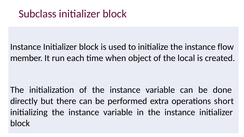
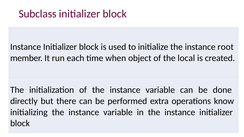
flow: flow -> root (226, 47)
short: short -> know (224, 101)
